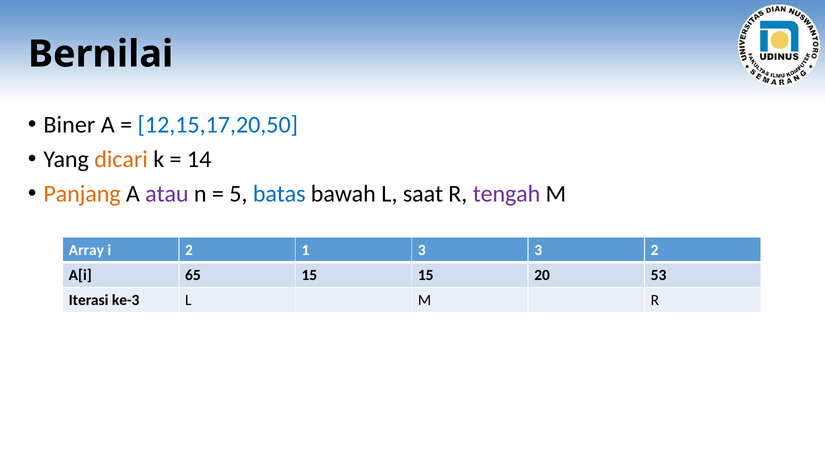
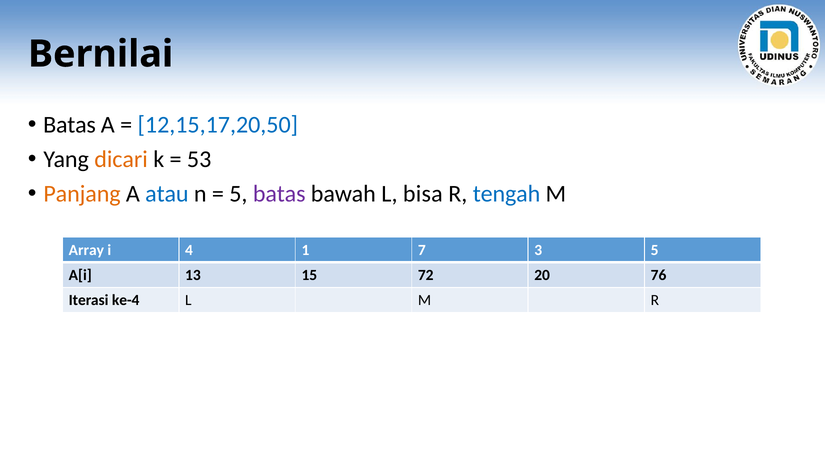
Biner: Biner -> Batas (70, 125)
14: 14 -> 53 (199, 159)
atau colour: purple -> blue (167, 194)
batas colour: blue -> purple (279, 194)
saat: saat -> bisa (423, 194)
tengah colour: purple -> blue (507, 194)
i 2: 2 -> 4 (189, 250)
1 3: 3 -> 7 (422, 250)
3 2: 2 -> 5 (655, 250)
65: 65 -> 13 (193, 275)
15 15: 15 -> 72 (426, 275)
53: 53 -> 76 (659, 275)
ke-3: ke-3 -> ke-4 (126, 300)
